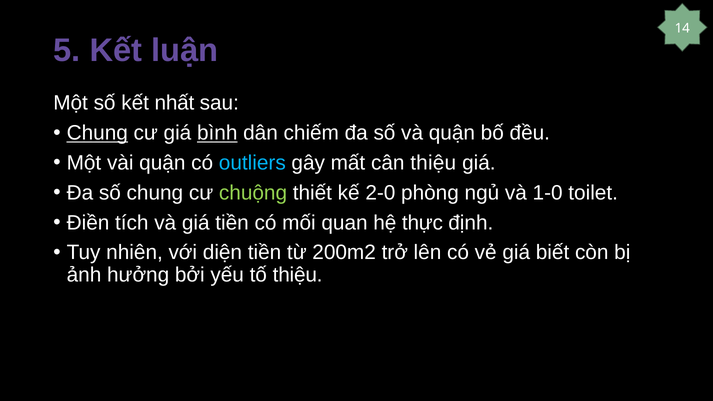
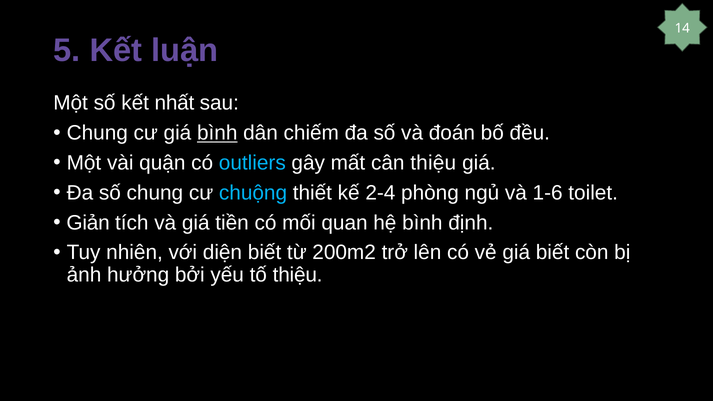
Chung underline: present -> none (97, 133)
và quận: quận -> đoán (452, 133)
chuộng colour: light green -> light blue (253, 193)
2-0: 2-0 -> 2-4 (380, 193)
1-0: 1-0 -> 1-6 (548, 193)
Điền: Điền -> Giản (88, 223)
hệ thực: thực -> bình (422, 223)
diện tiền: tiền -> biết (265, 253)
